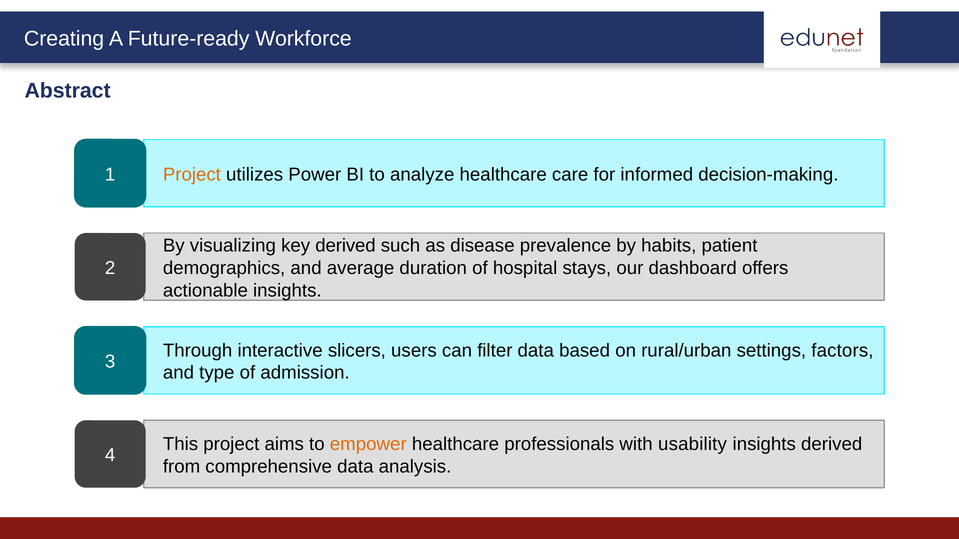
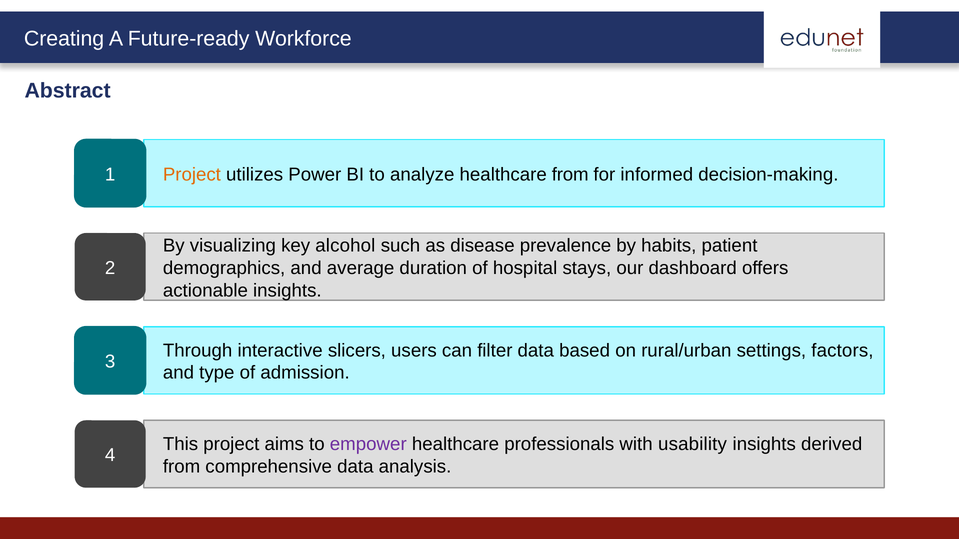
healthcare care: care -> from (570, 175)
key derived: derived -> alcohol (345, 246)
empower colour: orange -> purple (368, 444)
